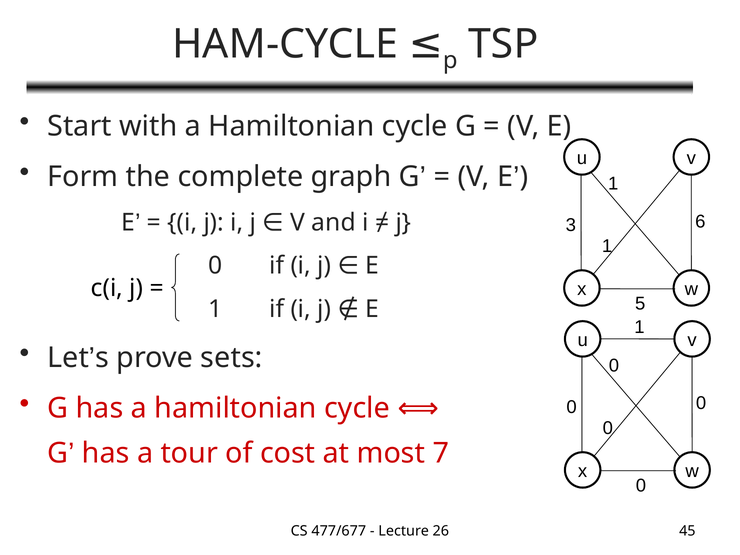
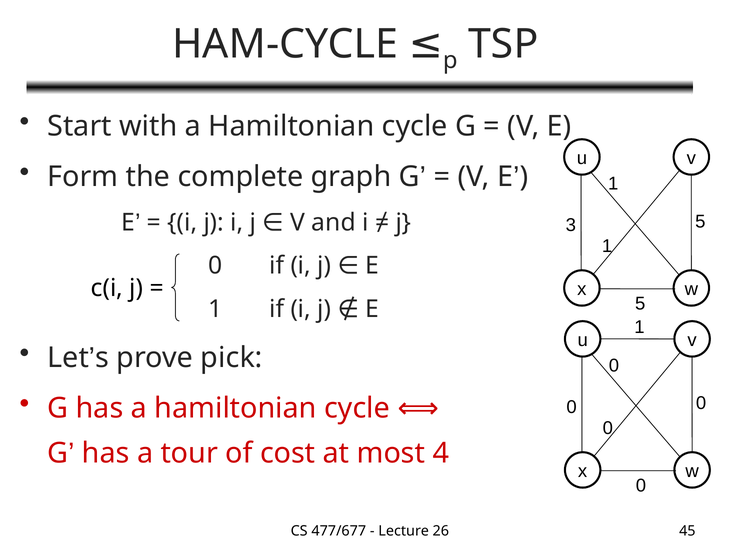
3 6: 6 -> 5 (700, 221)
sets: sets -> pick (232, 358)
7: 7 -> 4 (441, 453)
